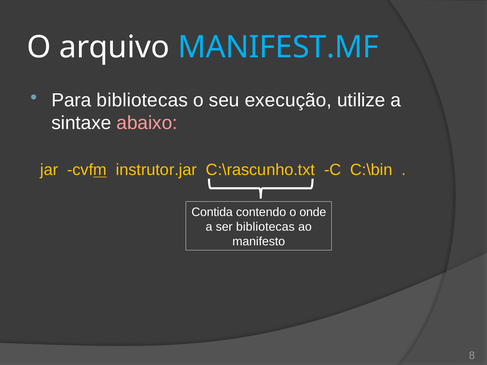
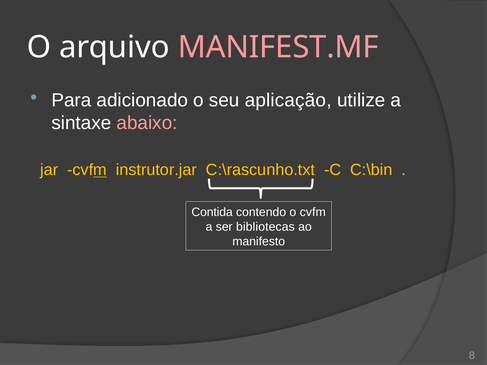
MANIFEST.MF colour: light blue -> pink (278, 47)
Para bibliotecas: bibliotecas -> adicionado (142, 100)
execução: execução -> aplicação (288, 100)
o onde: onde -> cvfm (313, 212)
